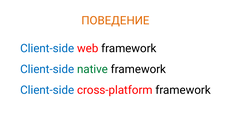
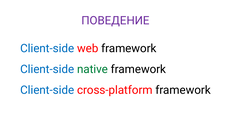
ПОВЕДЕНИЕ colour: orange -> purple (115, 21)
